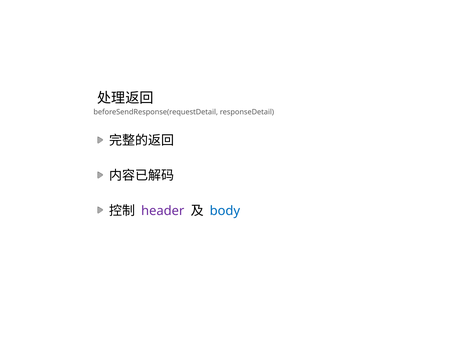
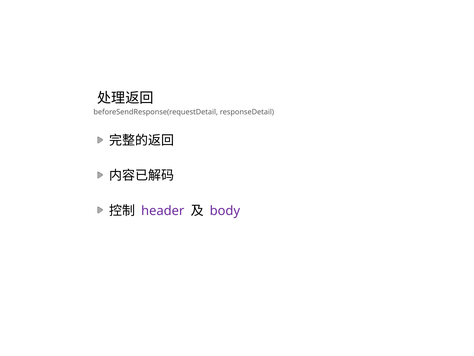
body colour: blue -> purple (225, 210)
